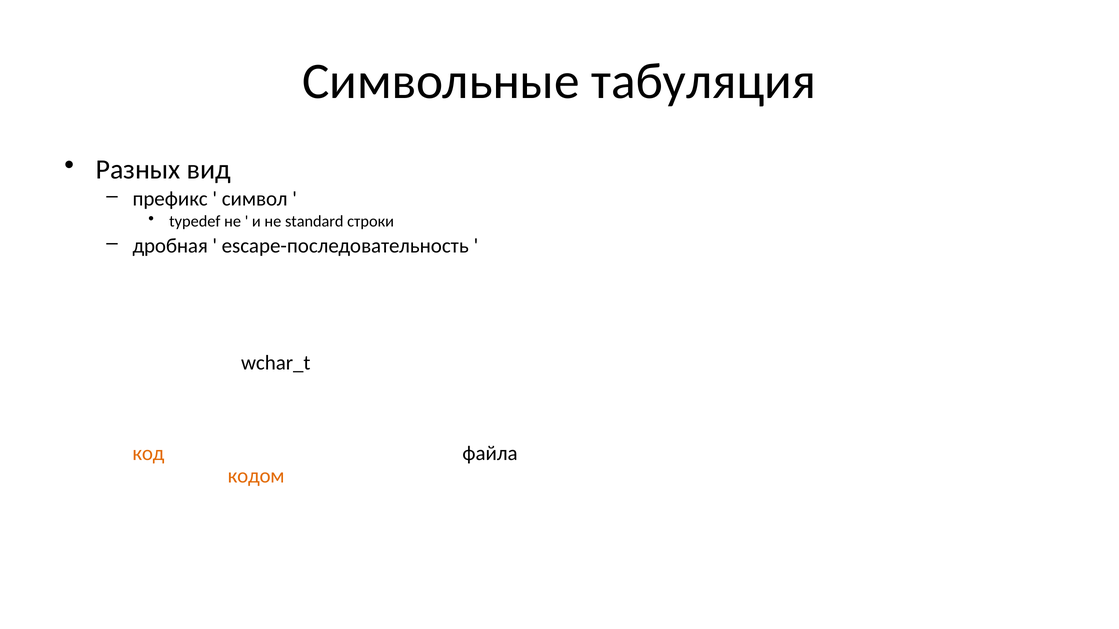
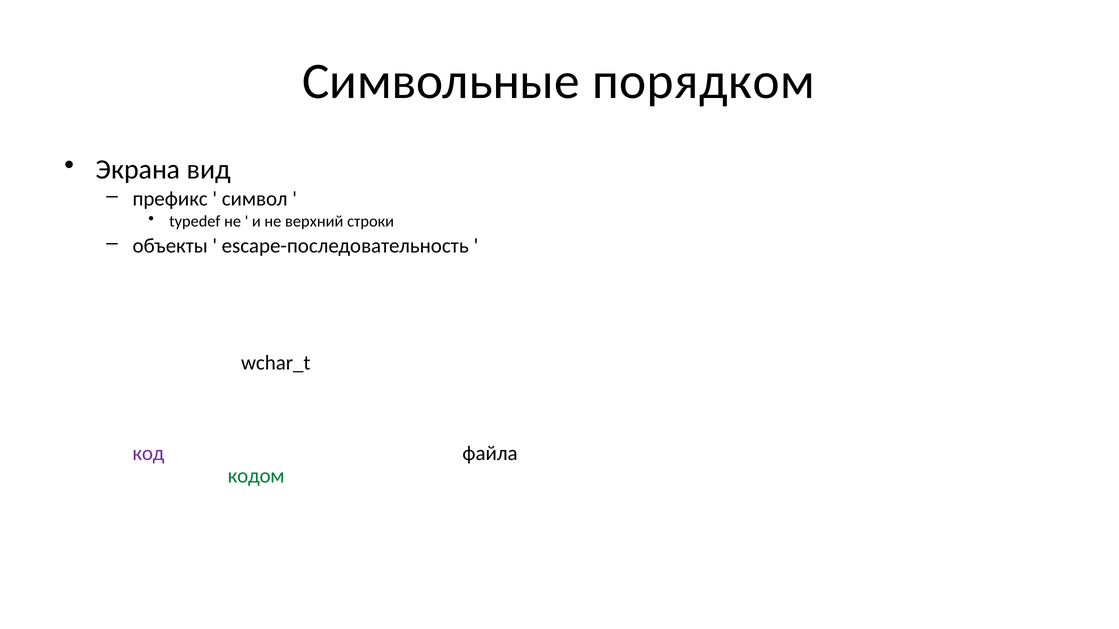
табуляция: табуляция -> порядком (703, 81)
Разных: Разных -> Экрана (138, 170)
standard: standard -> верхний (314, 222)
дробная: дробная -> объекты (170, 246)
код colour: orange -> purple (148, 454)
кодом colour: orange -> green (256, 476)
